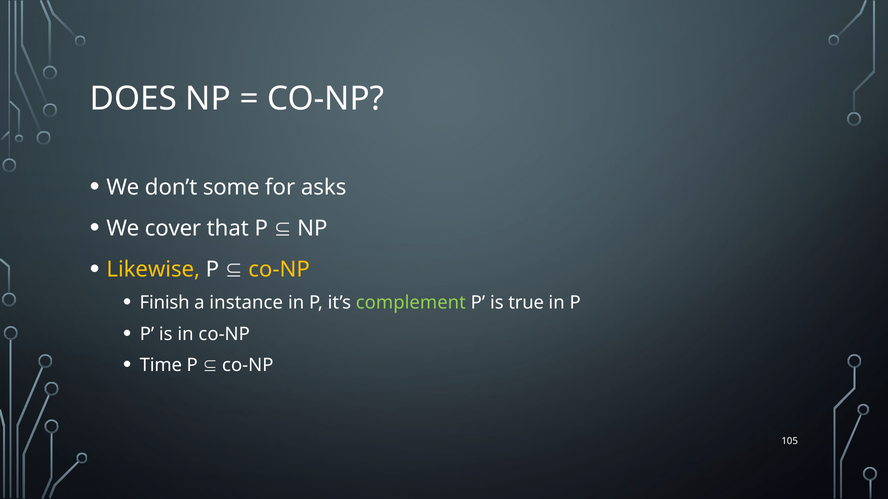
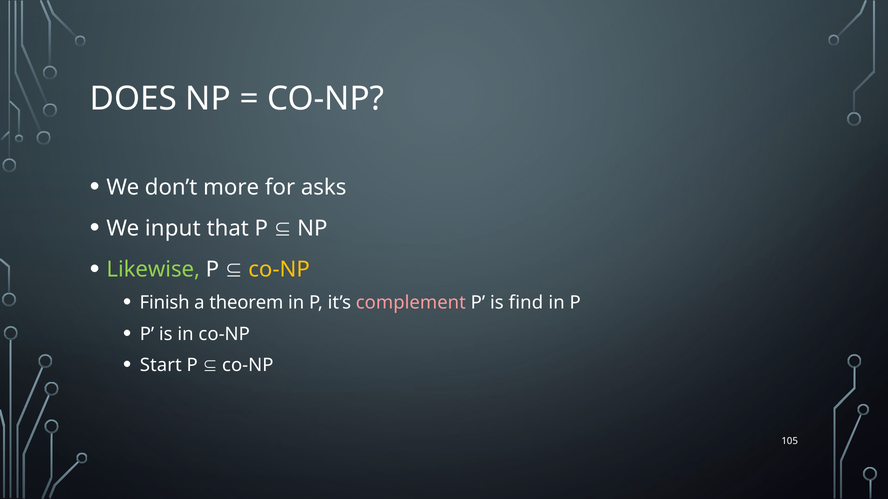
some: some -> more (231, 187)
cover: cover -> input (173, 229)
Likewise colour: yellow -> light green (153, 270)
instance: instance -> theorem (246, 303)
complement colour: light green -> pink (411, 303)
true: true -> find (526, 303)
Time: Time -> Start (161, 366)
